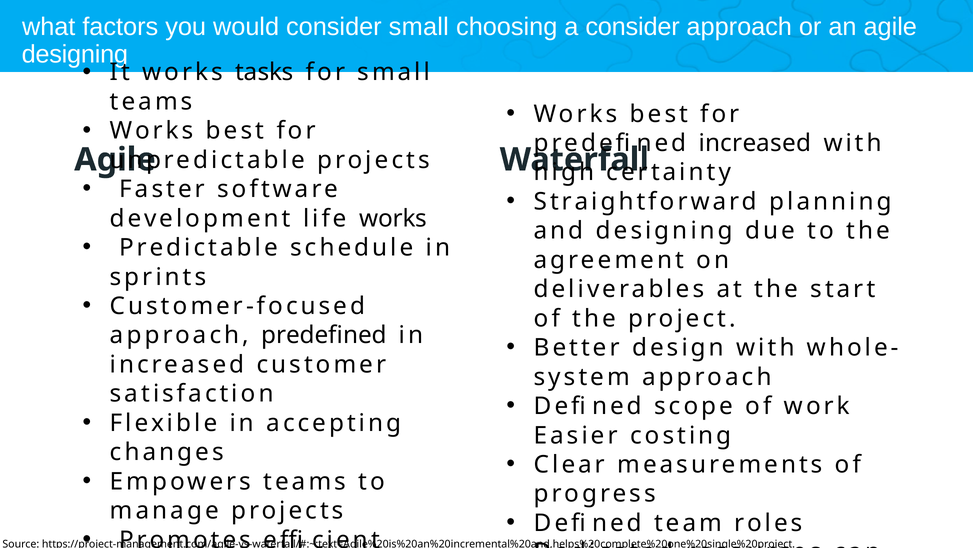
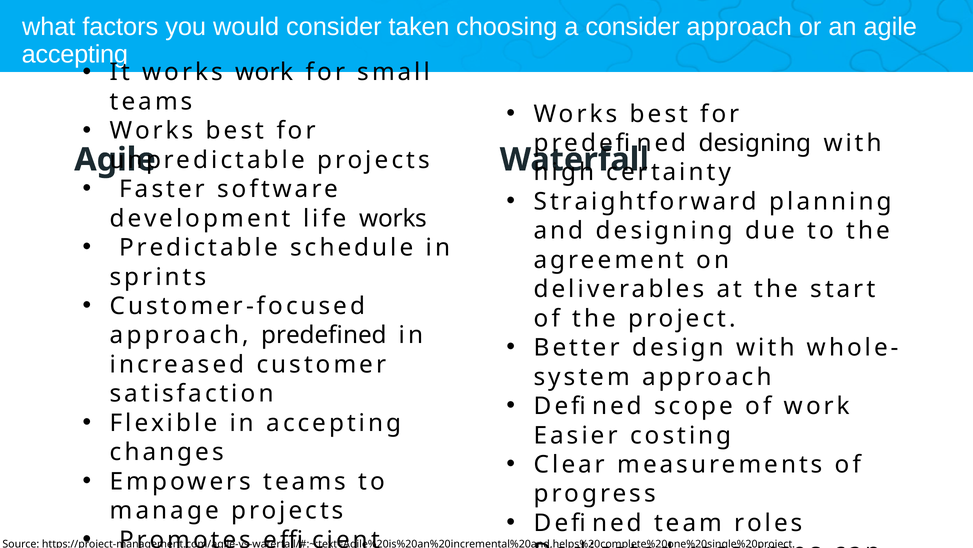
consider small: small -> taken (419, 27)
designing: designing -> accepting (75, 54)
works tasks: tasks -> work (264, 72)
predefined increased: increased -> designing (755, 143)
